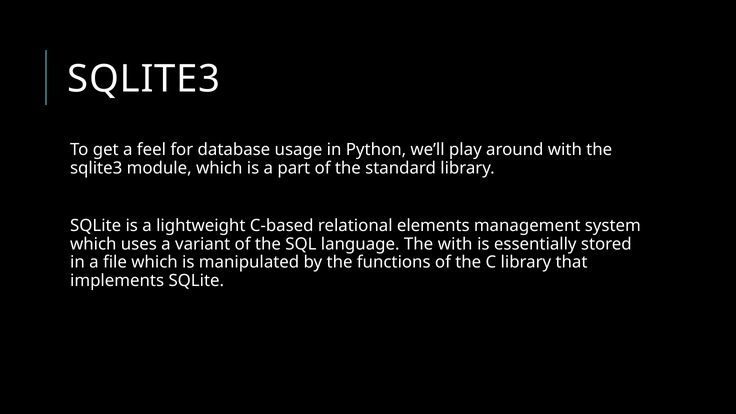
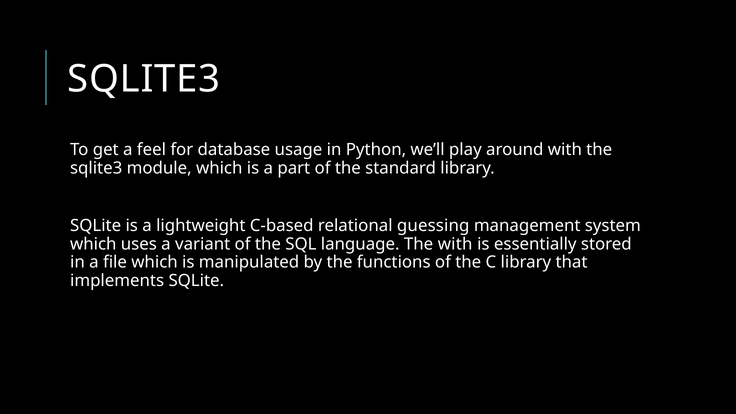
elements: elements -> guessing (433, 226)
